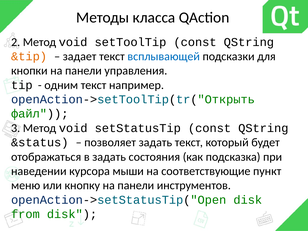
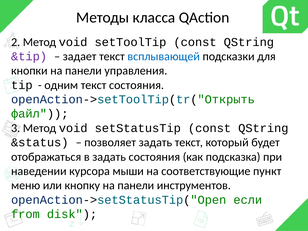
&tip colour: orange -> purple (29, 56)
текст например: например -> состояния (137, 85)
openAction->setStatusTip("Open disk: disk -> если (248, 200)
